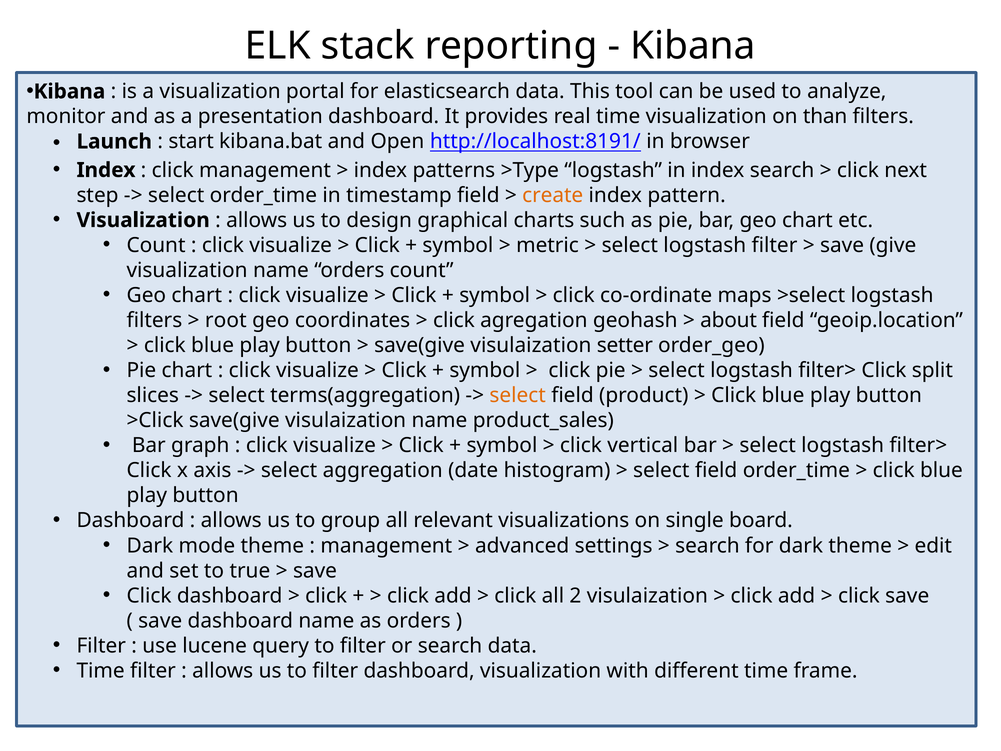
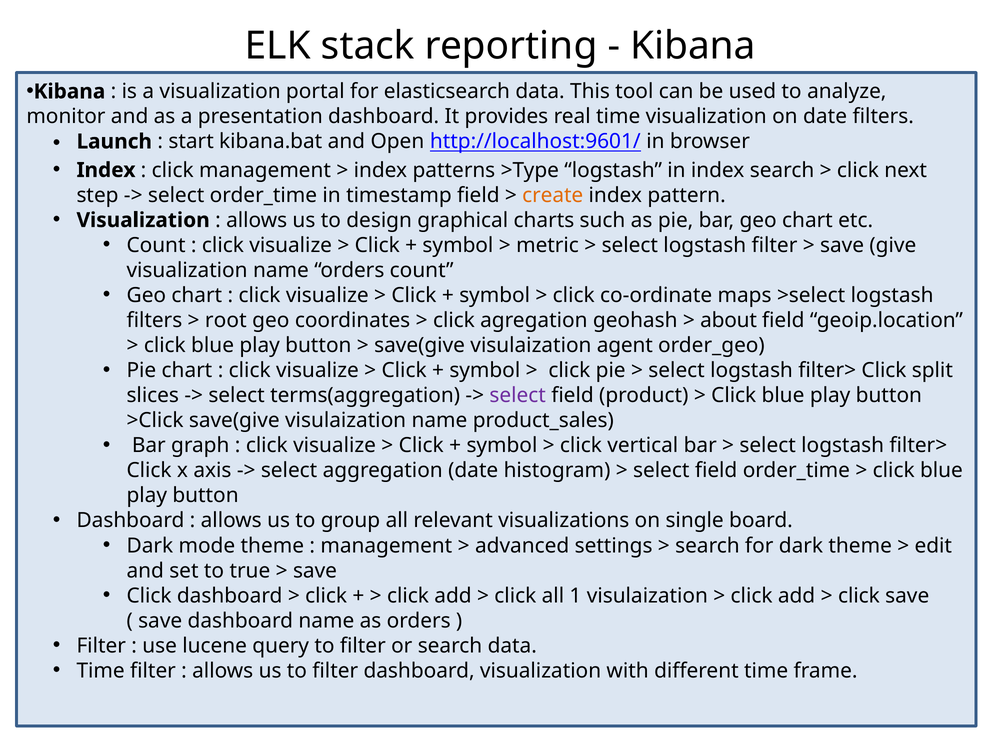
on than: than -> date (825, 117)
http://localhost:8191/: http://localhost:8191/ -> http://localhost:9601/ (535, 142)
setter: setter -> agent (625, 345)
select colour: orange -> purple (518, 395)
2: 2 -> 1 (575, 595)
